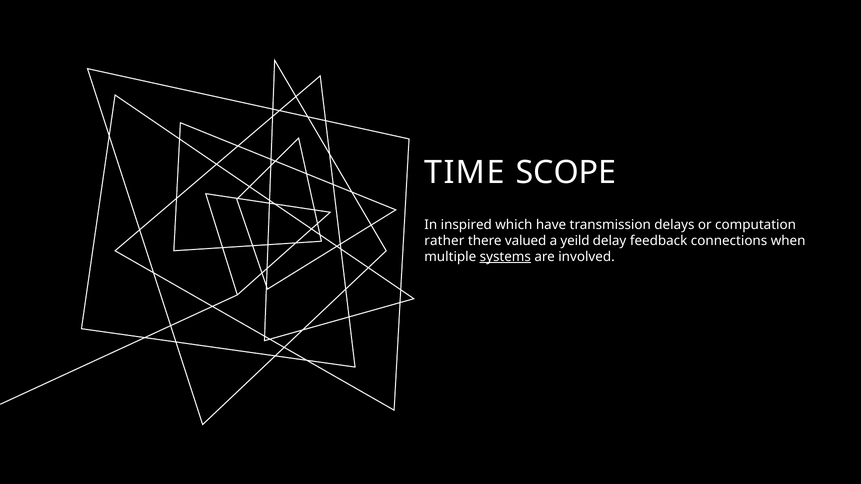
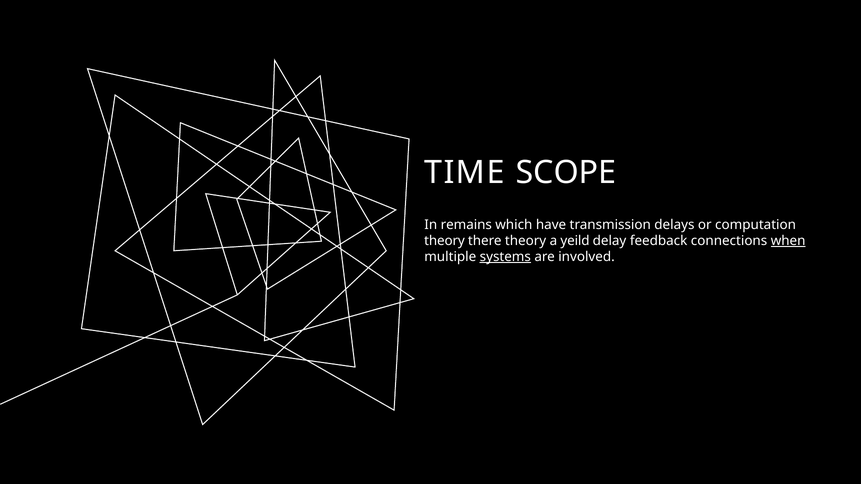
inspired: inspired -> remains (466, 225)
rather: rather -> theory (444, 241)
there valued: valued -> theory (526, 241)
when underline: none -> present (788, 241)
